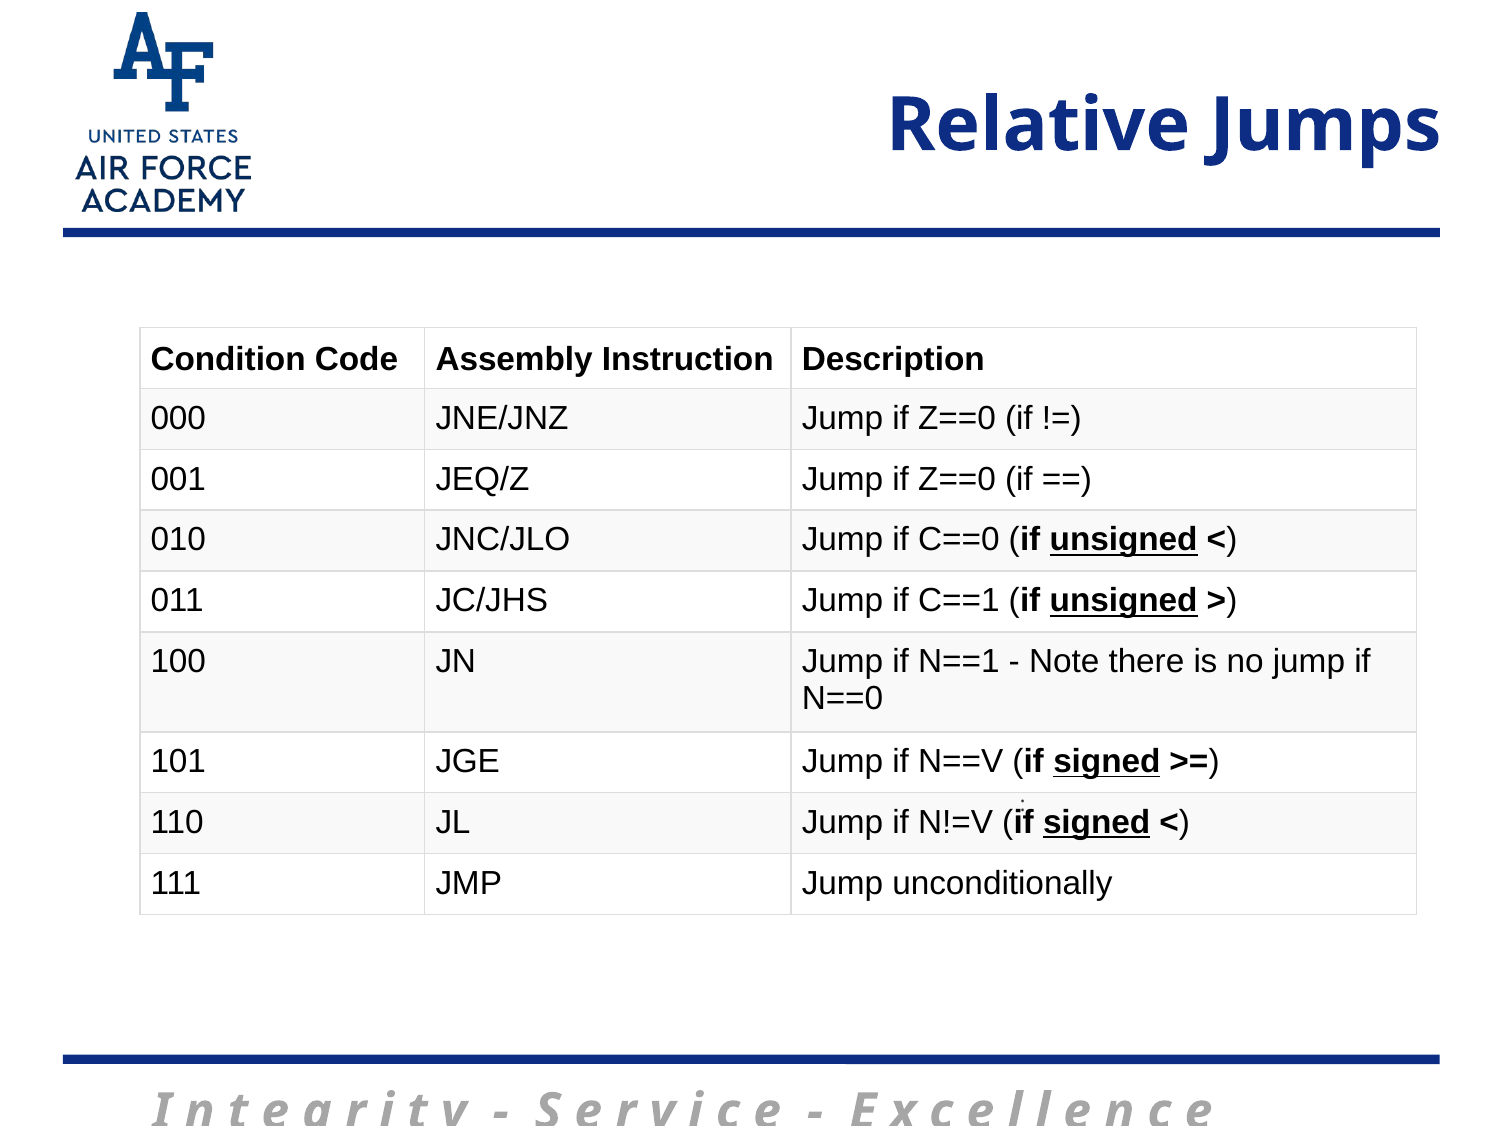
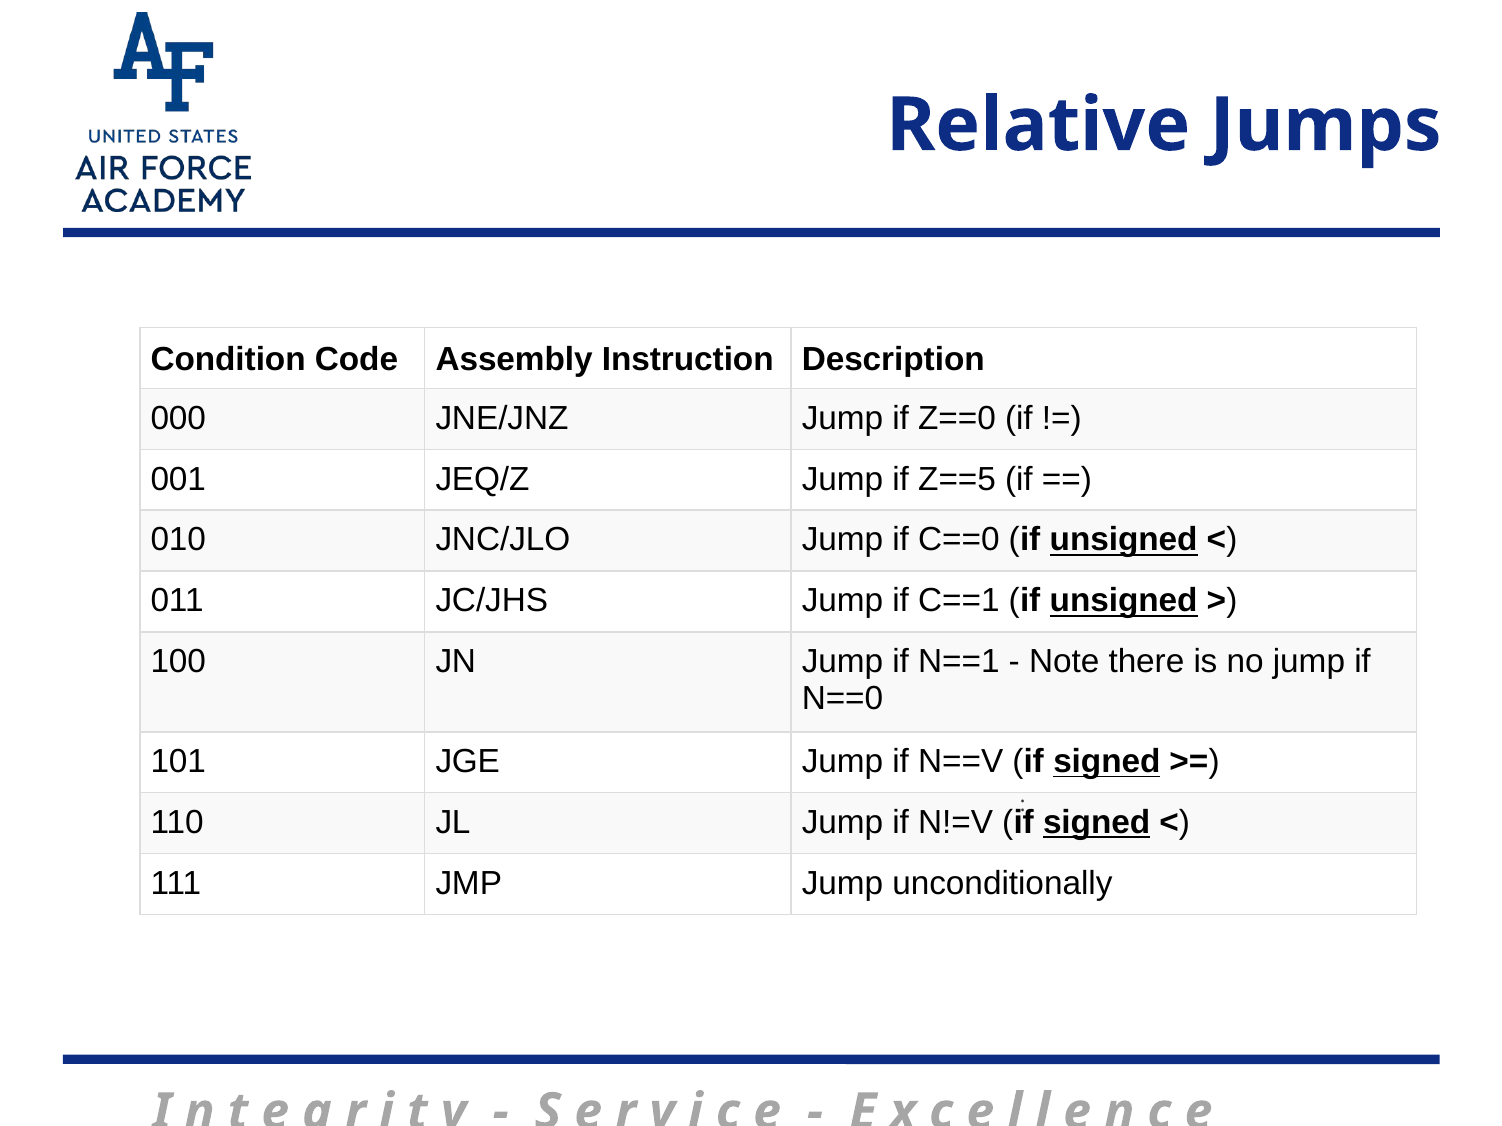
JEQ/Z Jump if Z==0: Z==0 -> Z==5 (957, 479)
